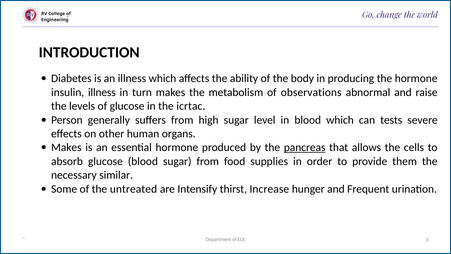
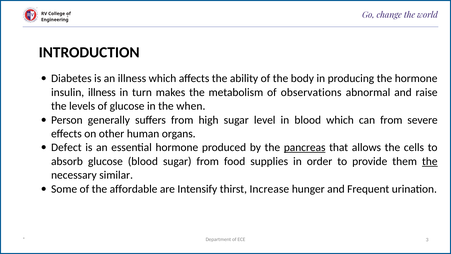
icrtac: icrtac -> when (191, 106)
can tests: tests -> from (391, 120)
Makes: Makes -> Defect (66, 147)
the underline: none -> present (430, 161)
untreated: untreated -> affordable (134, 189)
